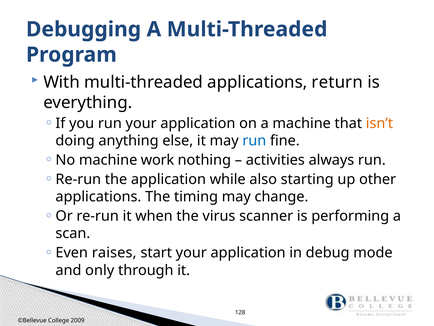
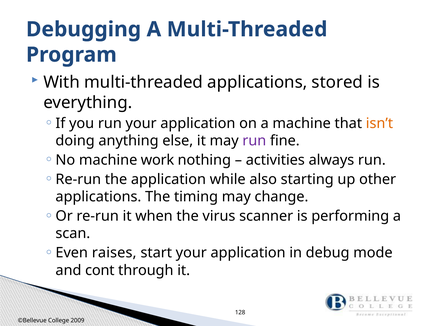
return: return -> stored (337, 82)
run colour: blue -> purple (254, 140)
only: only -> cont (100, 270)
